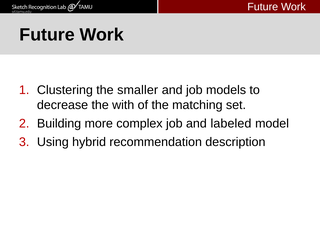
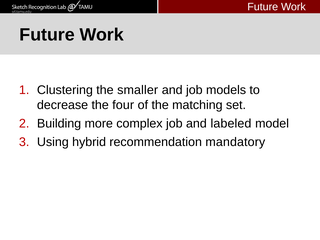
with: with -> four (123, 105)
description: description -> mandatory (235, 142)
